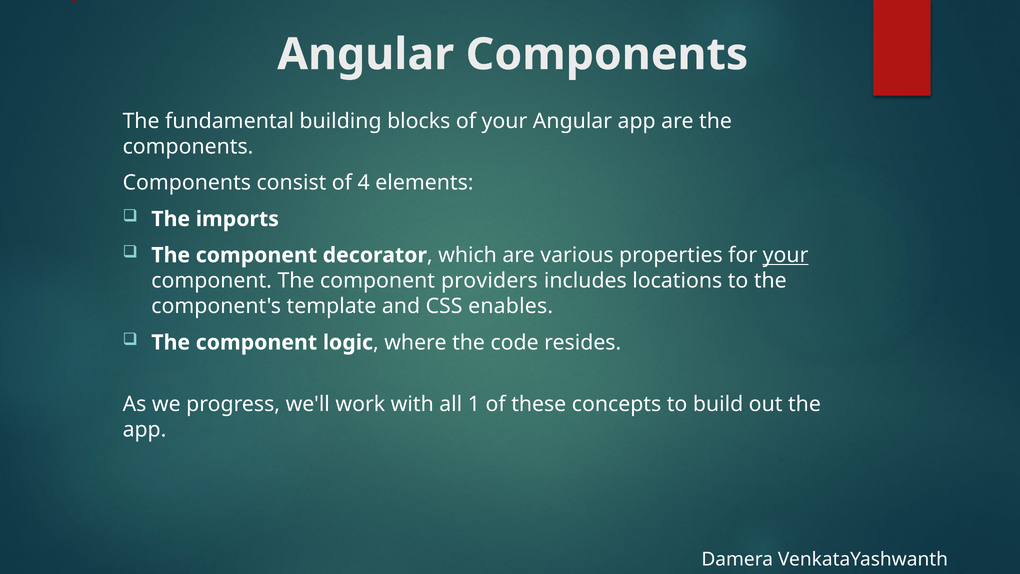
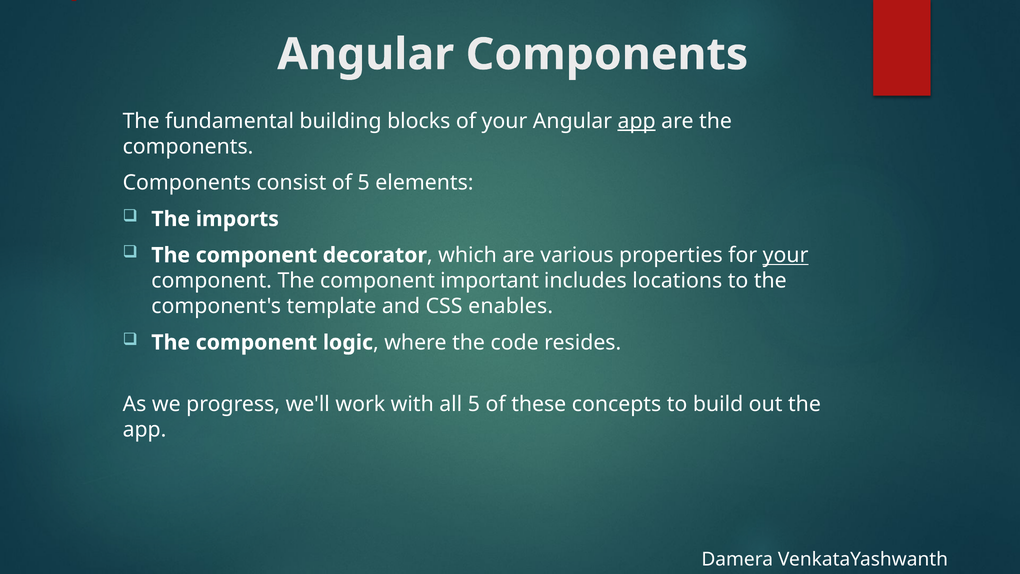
app underline: none -> present (637, 121)
of 4: 4 -> 5 (364, 183)
providers: providers -> important (490, 281)
all 1: 1 -> 5 (474, 404)
